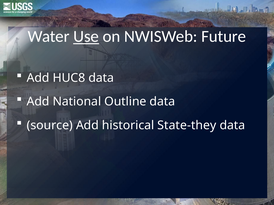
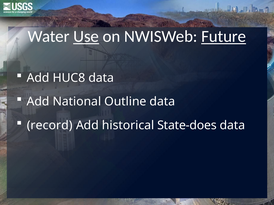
Future underline: none -> present (224, 37)
source: source -> record (50, 126)
State-they: State-they -> State-does (187, 126)
